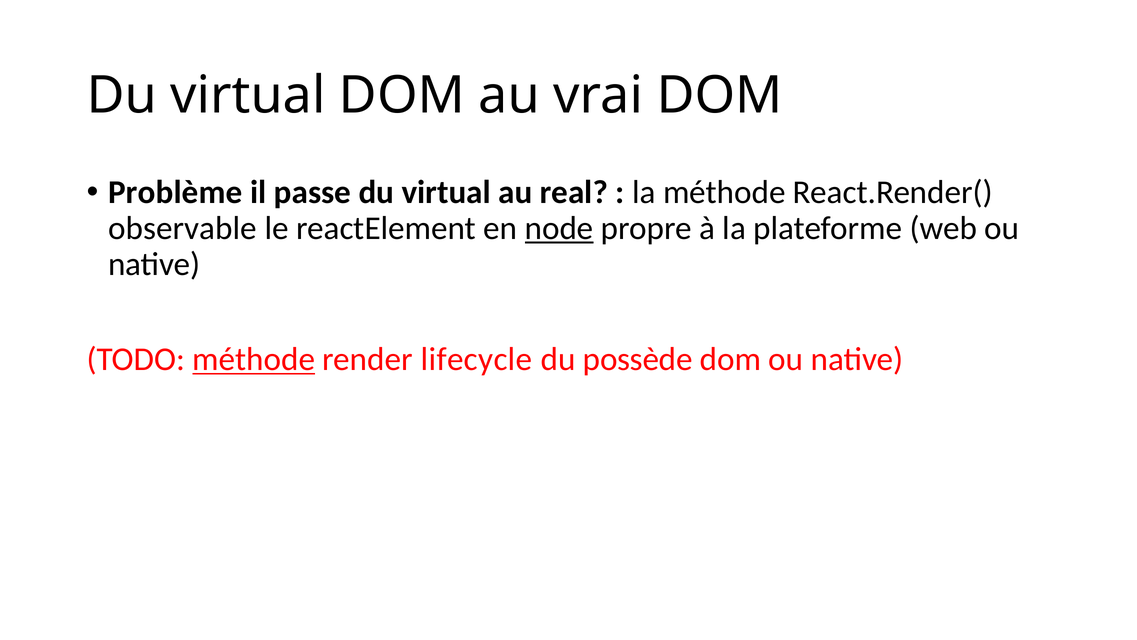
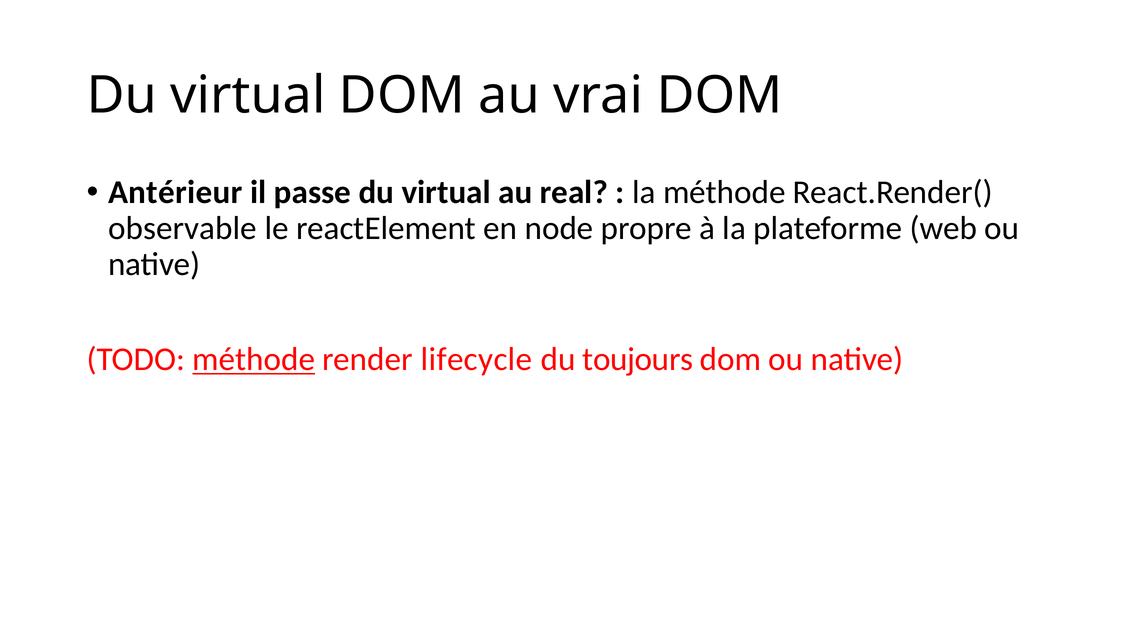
Problème: Problème -> Antérieur (175, 192)
node underline: present -> none (559, 228)
possède: possède -> toujours (638, 359)
